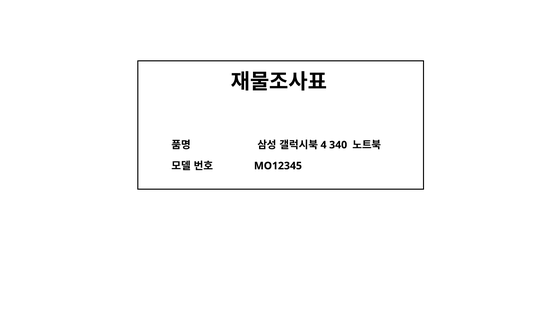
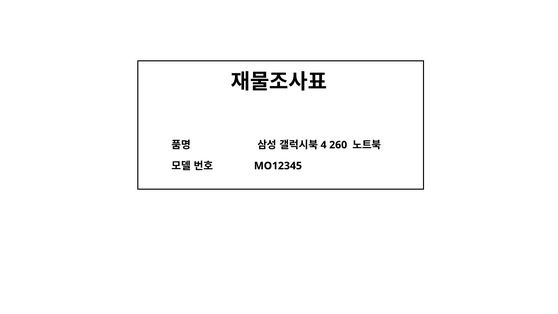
340: 340 -> 260 (338, 145)
